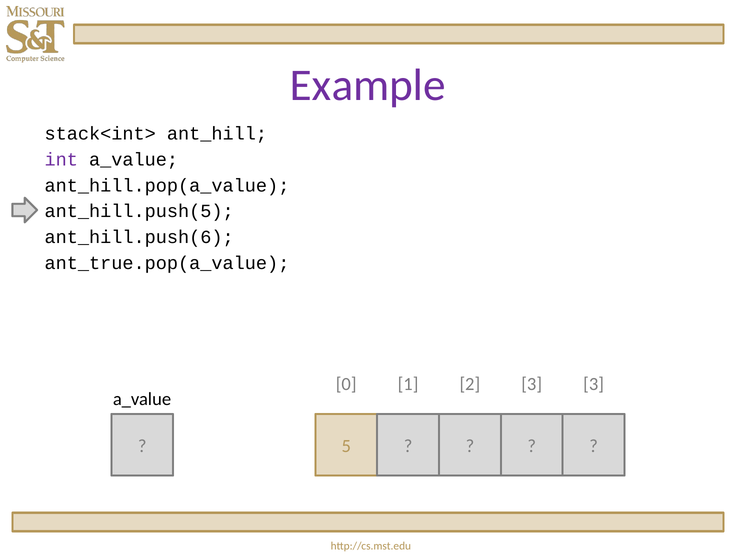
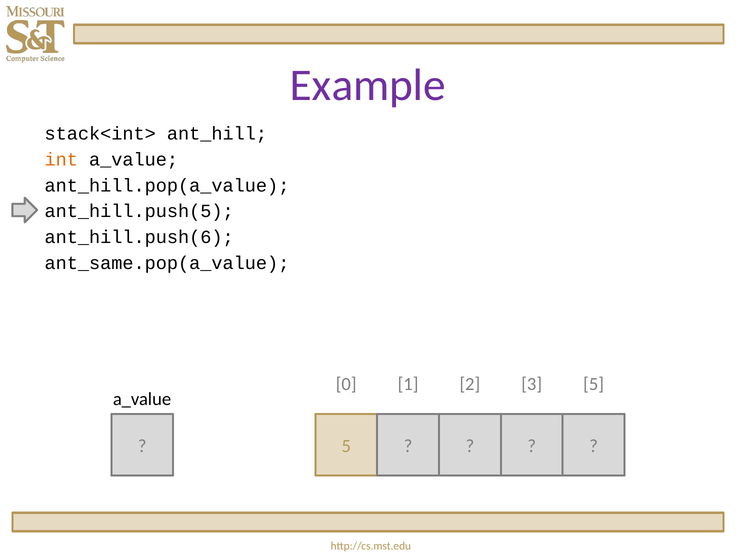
int colour: purple -> orange (61, 160)
ant_true.pop(a_value: ant_true.pop(a_value -> ant_same.pop(a_value (167, 263)
3 3: 3 -> 5 (594, 385)
